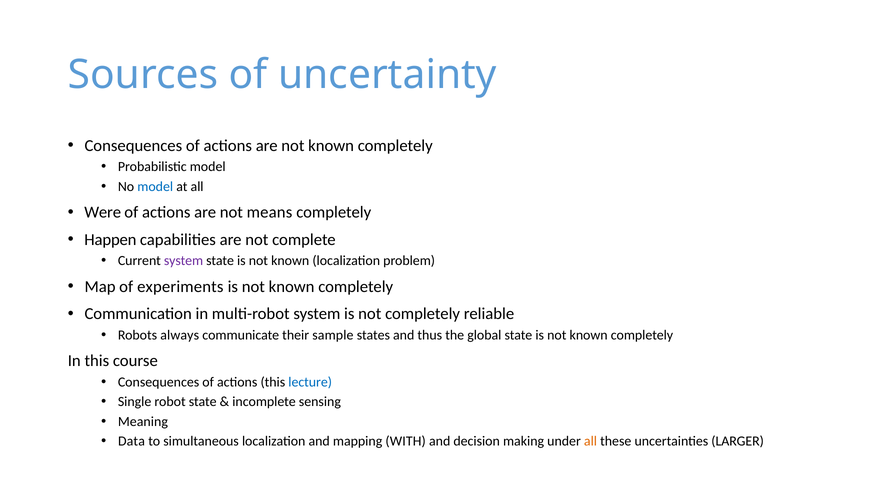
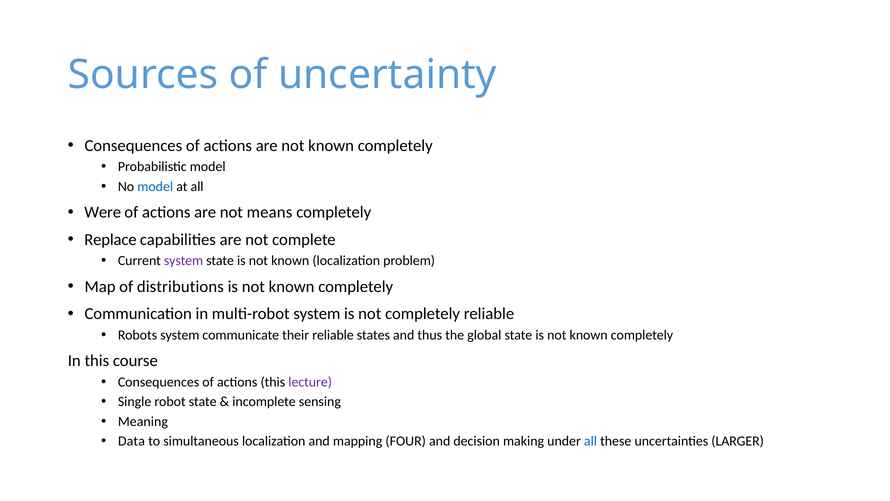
Happen: Happen -> Replace (110, 239)
experiments: experiments -> distributions (180, 286)
Robots always: always -> system (180, 335)
their sample: sample -> reliable (333, 335)
lecture colour: blue -> purple (310, 382)
WITH: WITH -> FOUR (406, 441)
all colour: orange -> blue (591, 441)
